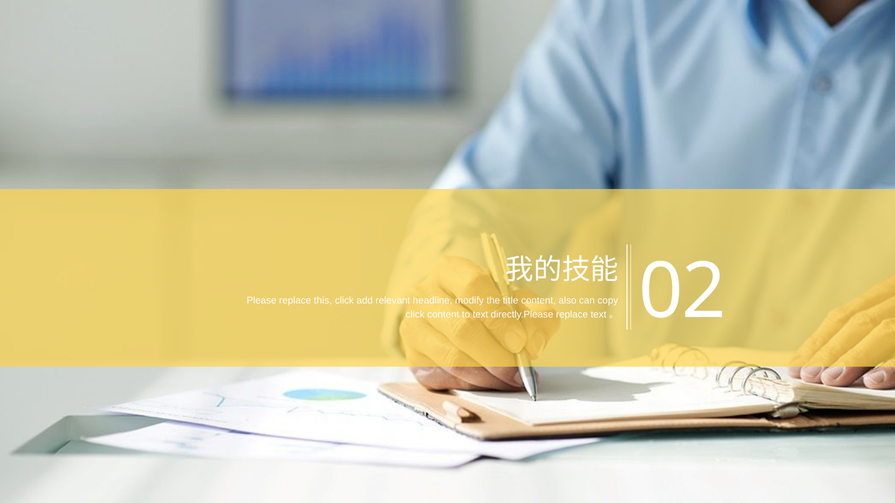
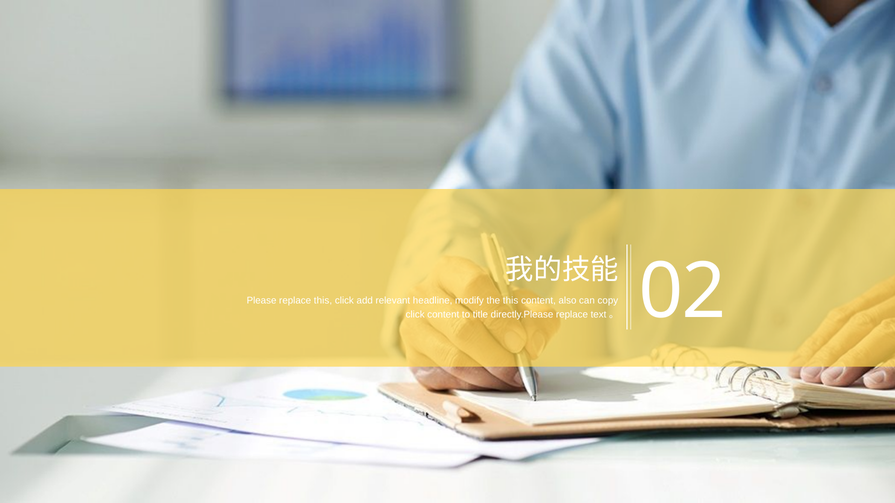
the title: title -> this (511, 301)
to text: text -> title (480, 315)
